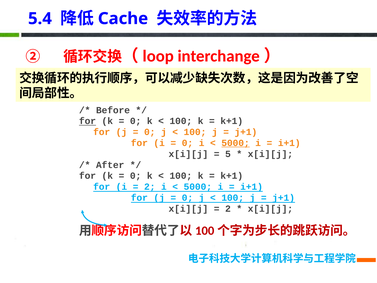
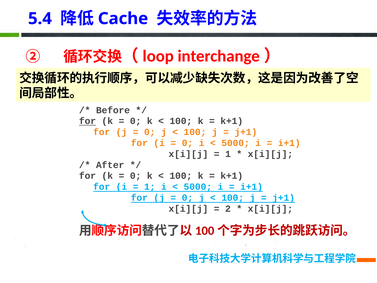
5000 underline: present -> none (236, 143)
5: 5 -> 1 (228, 154)
2: 2 -> 1 (150, 187)
